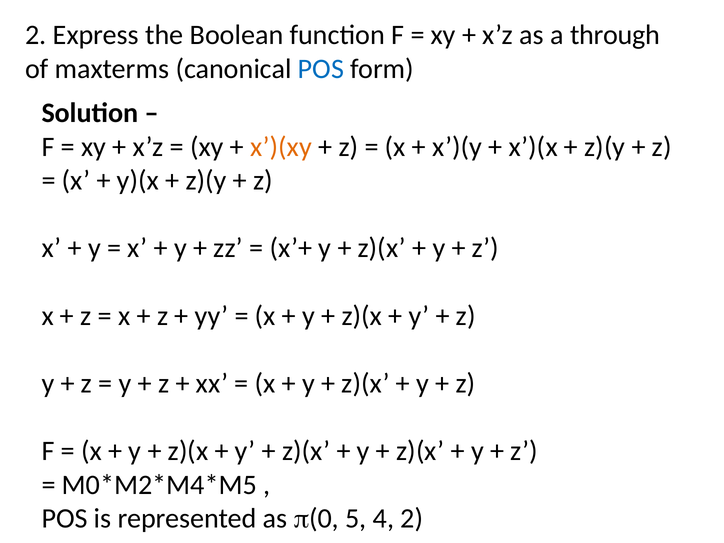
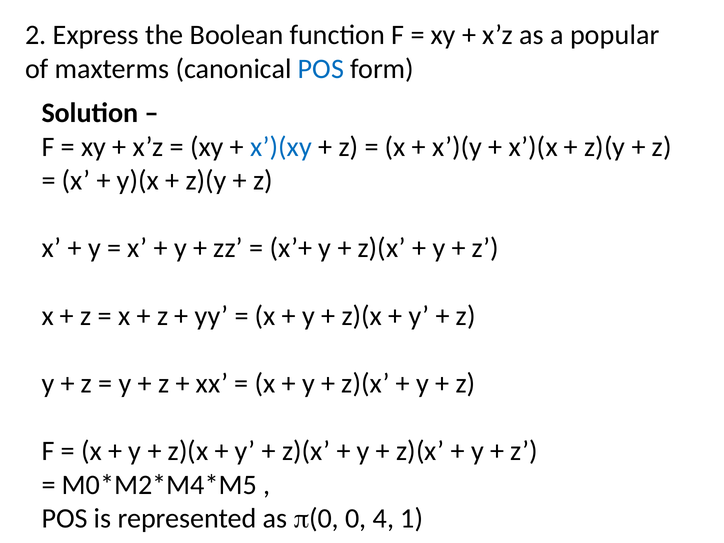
through: through -> popular (615, 35)
x’)(xy colour: orange -> blue (281, 147)
5: 5 -> 0 (356, 519)
4 2: 2 -> 1 (412, 519)
